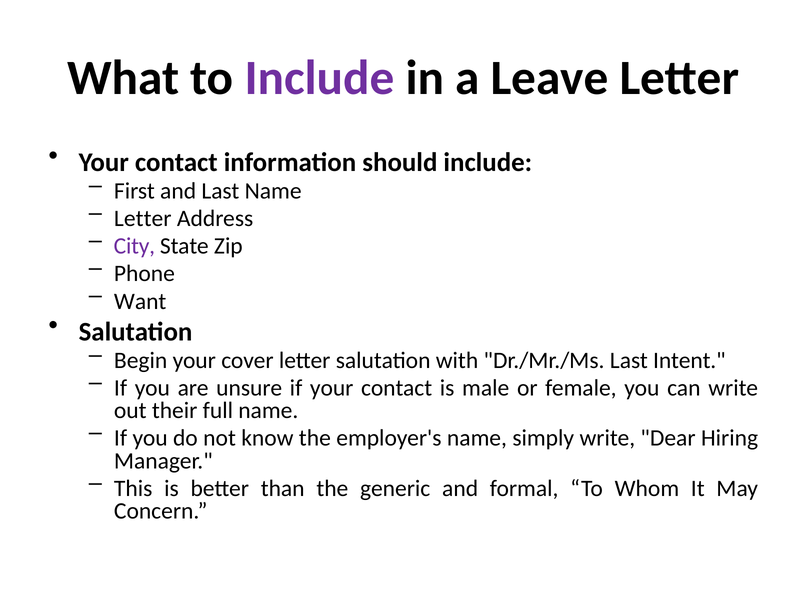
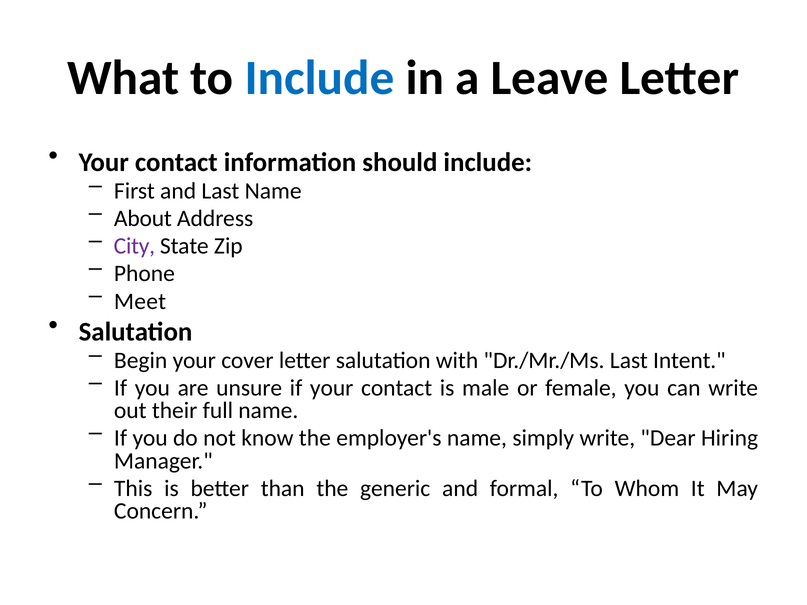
Include colour: purple -> blue (319, 78)
Letter: Letter -> About (143, 219)
Want: Want -> Meet (140, 301)
